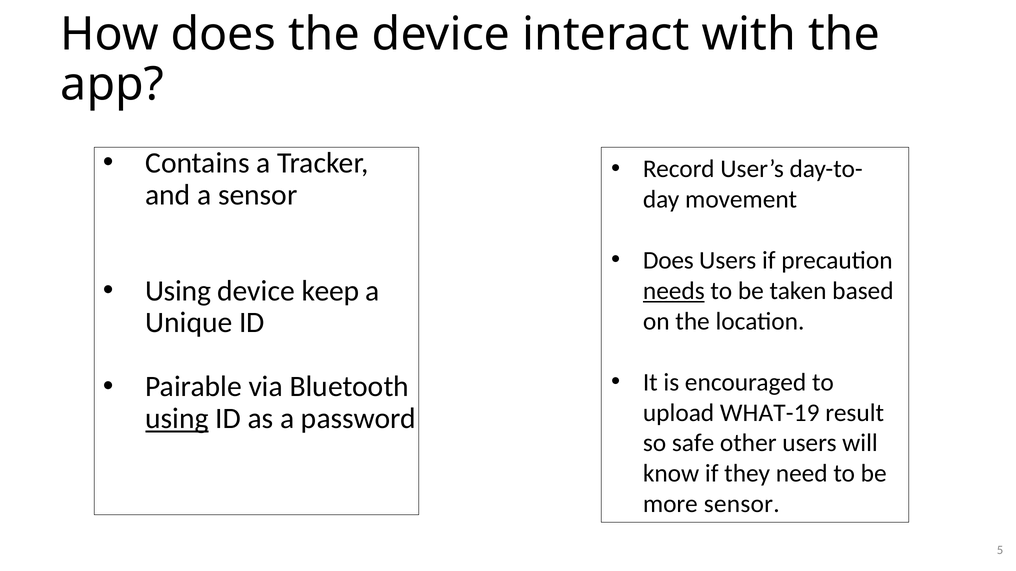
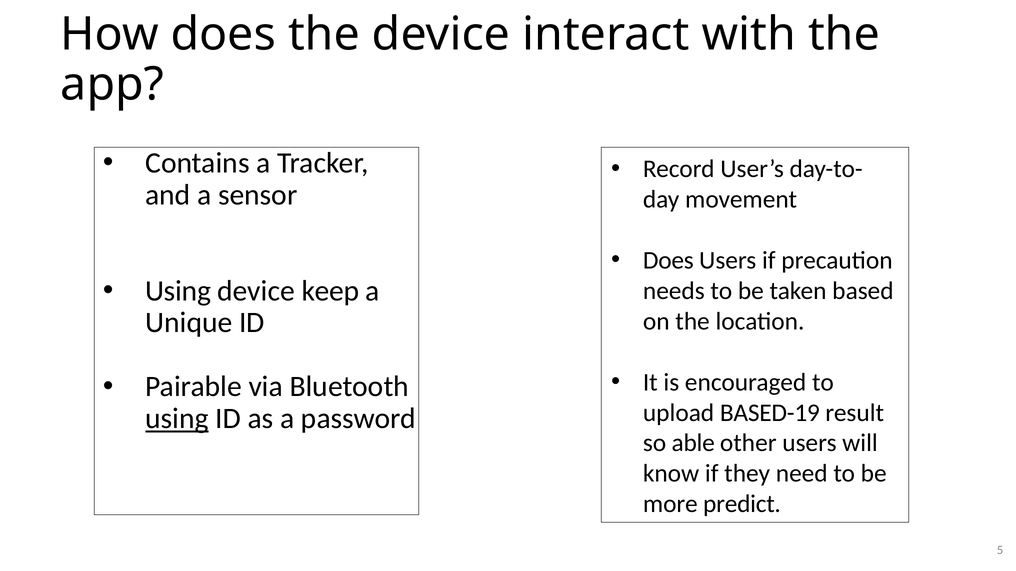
needs underline: present -> none (674, 291)
WHAT-19: WHAT-19 -> BASED-19 (770, 413)
safe: safe -> able (693, 443)
more sensor: sensor -> predict (742, 504)
